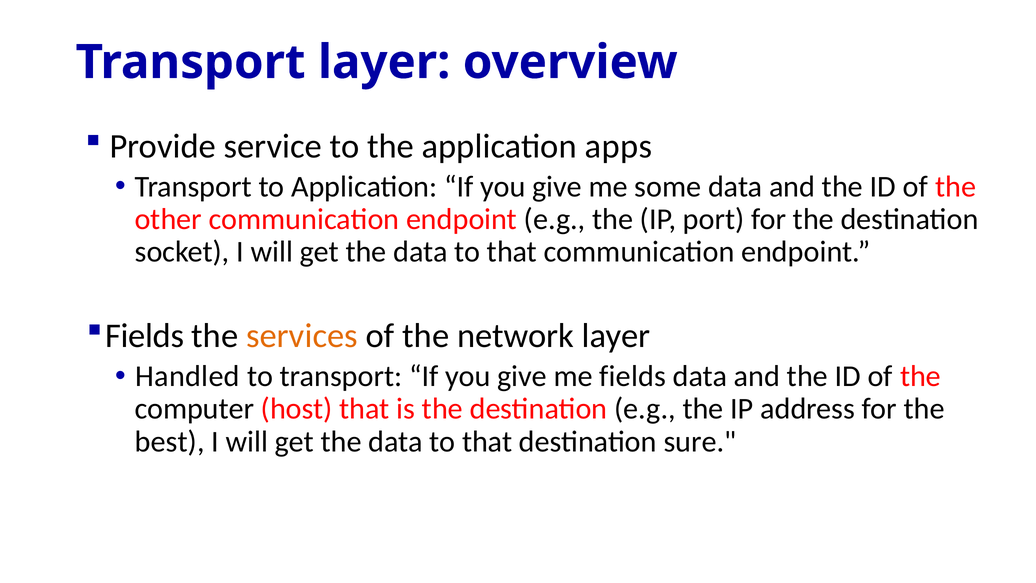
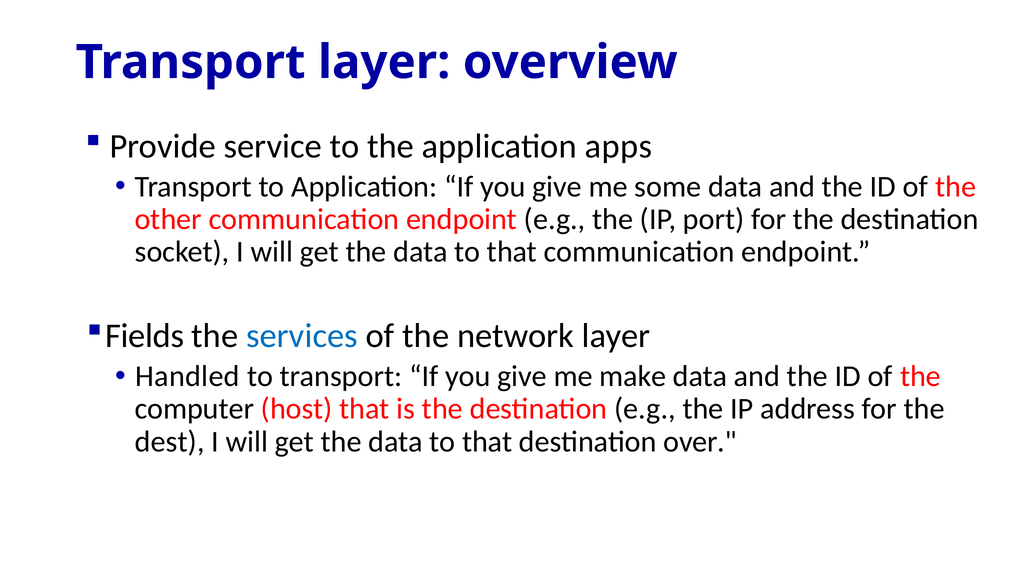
services colour: orange -> blue (302, 336)
me fields: fields -> make (633, 376)
best: best -> dest (170, 441)
sure: sure -> over (700, 441)
